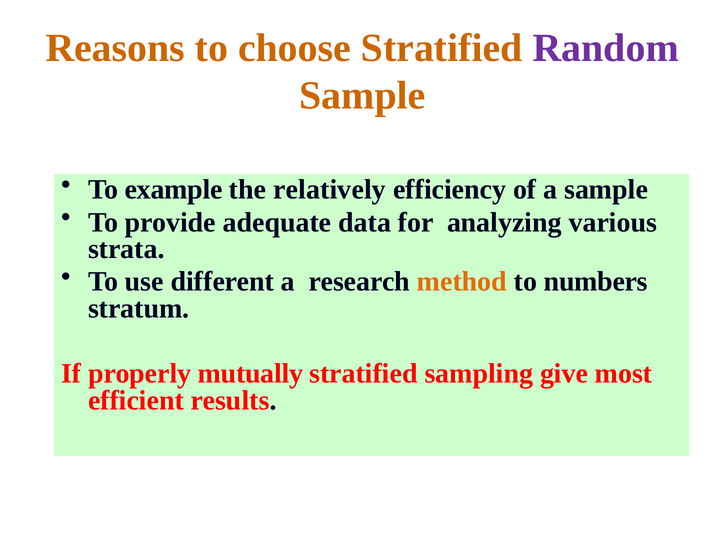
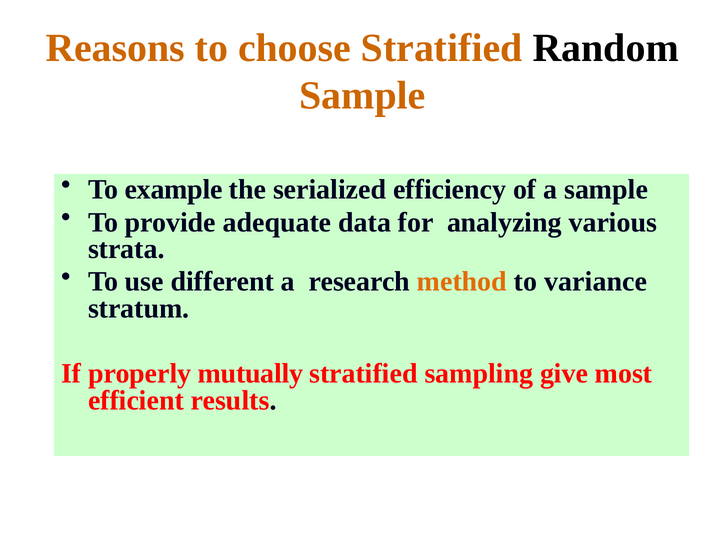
Random colour: purple -> black (606, 48)
relatively: relatively -> serialized (330, 189)
numbers: numbers -> variance (596, 281)
